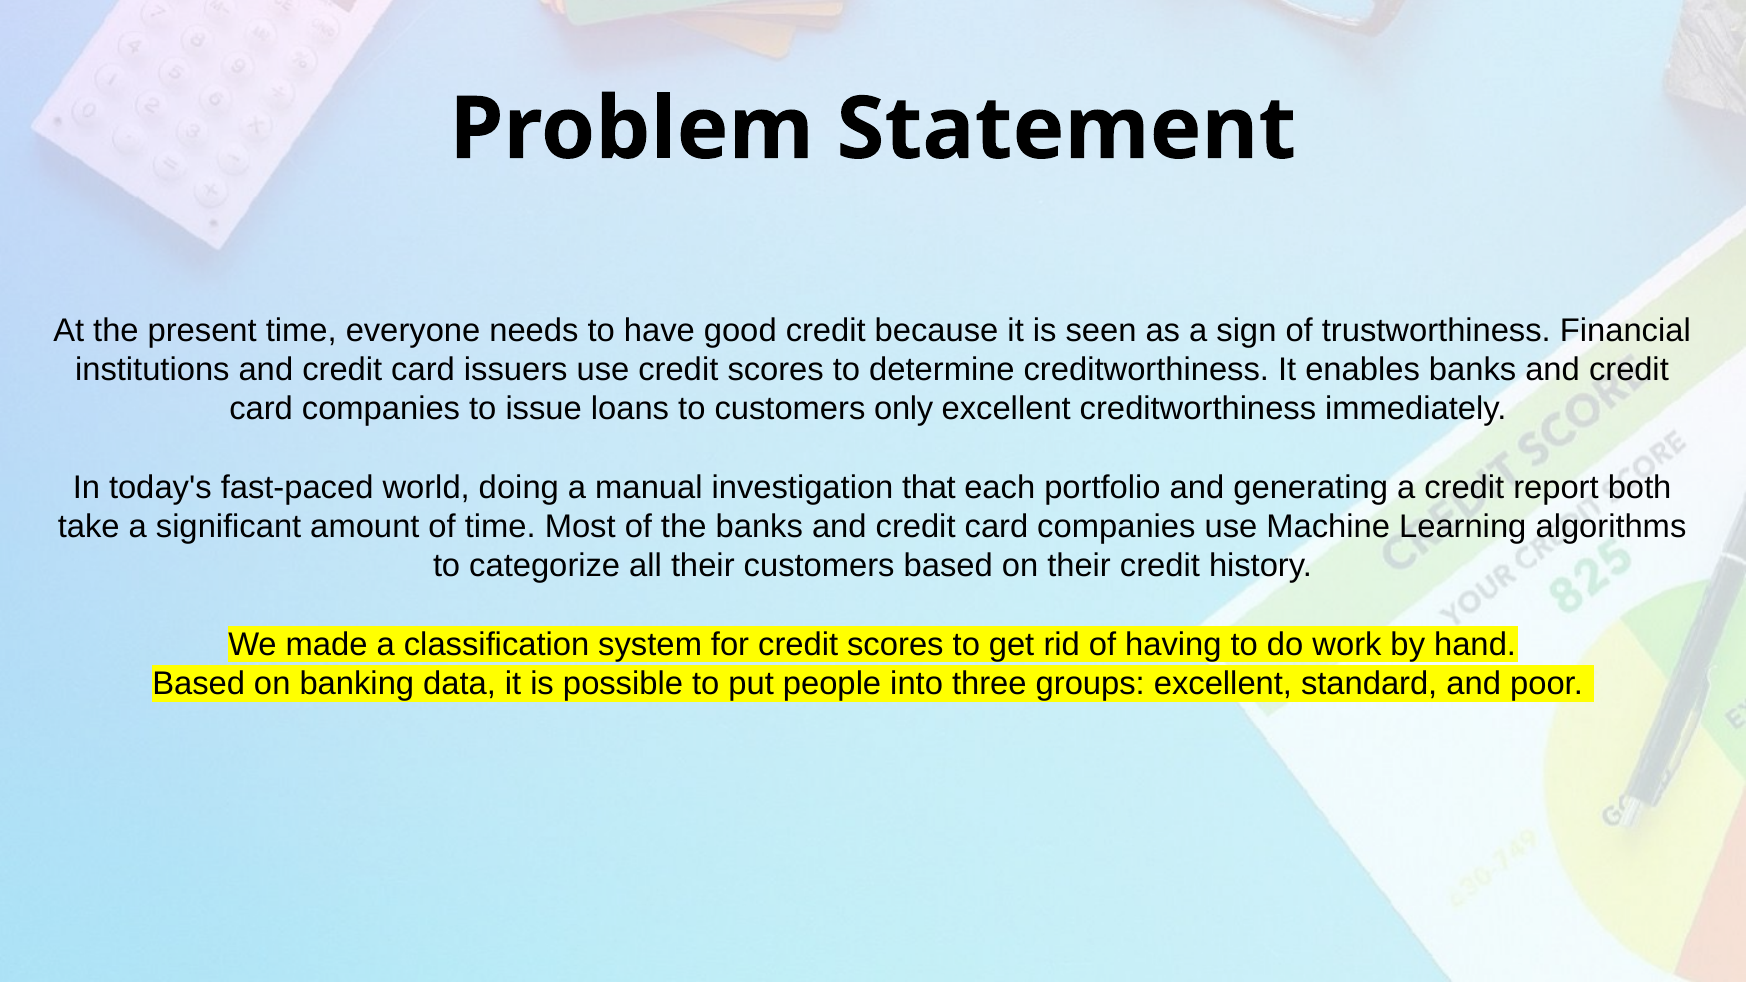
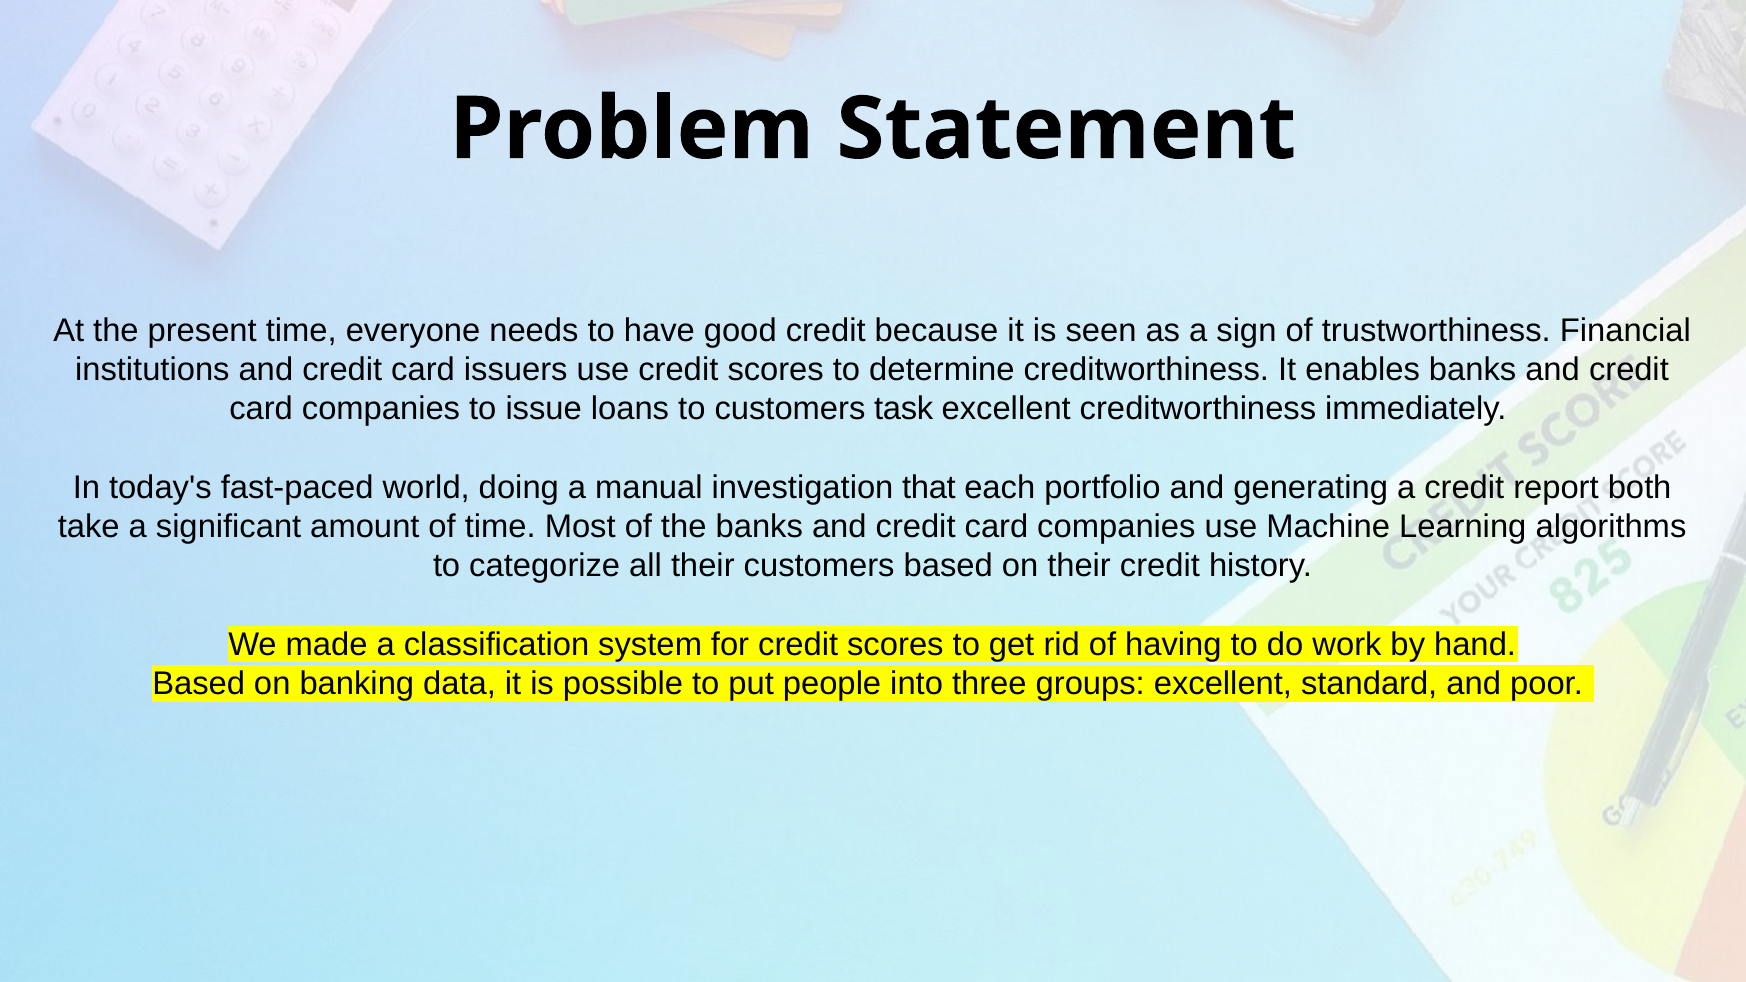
only: only -> task (904, 409)
